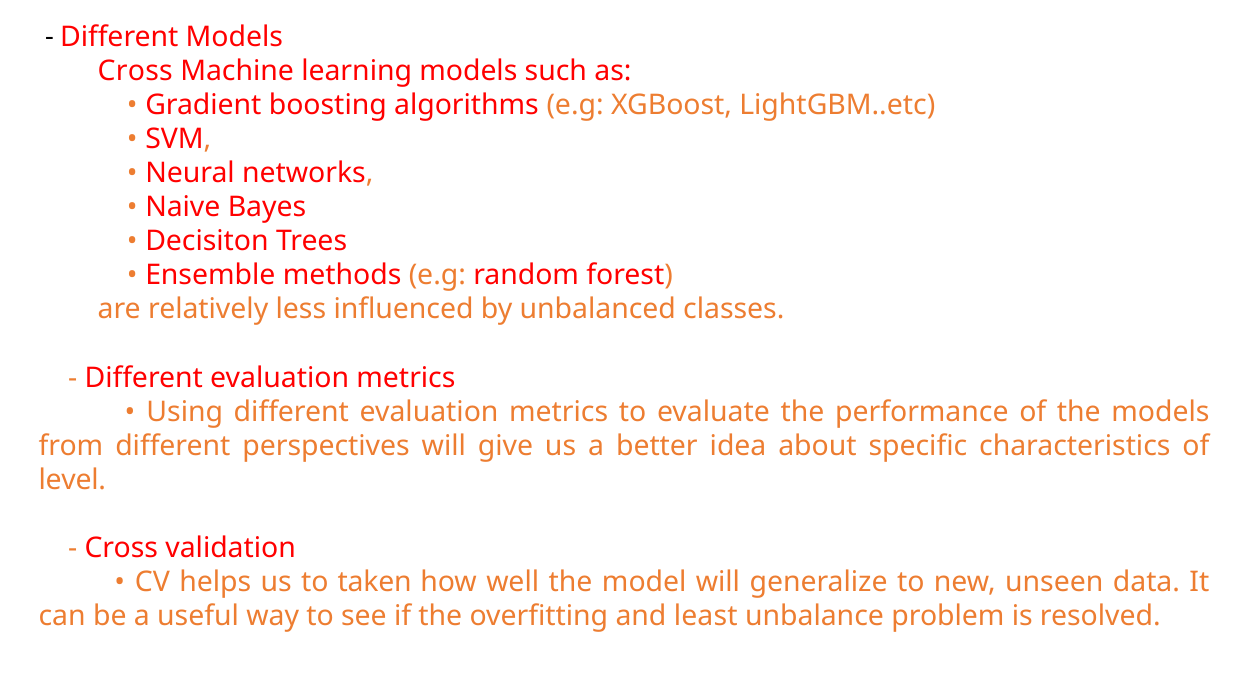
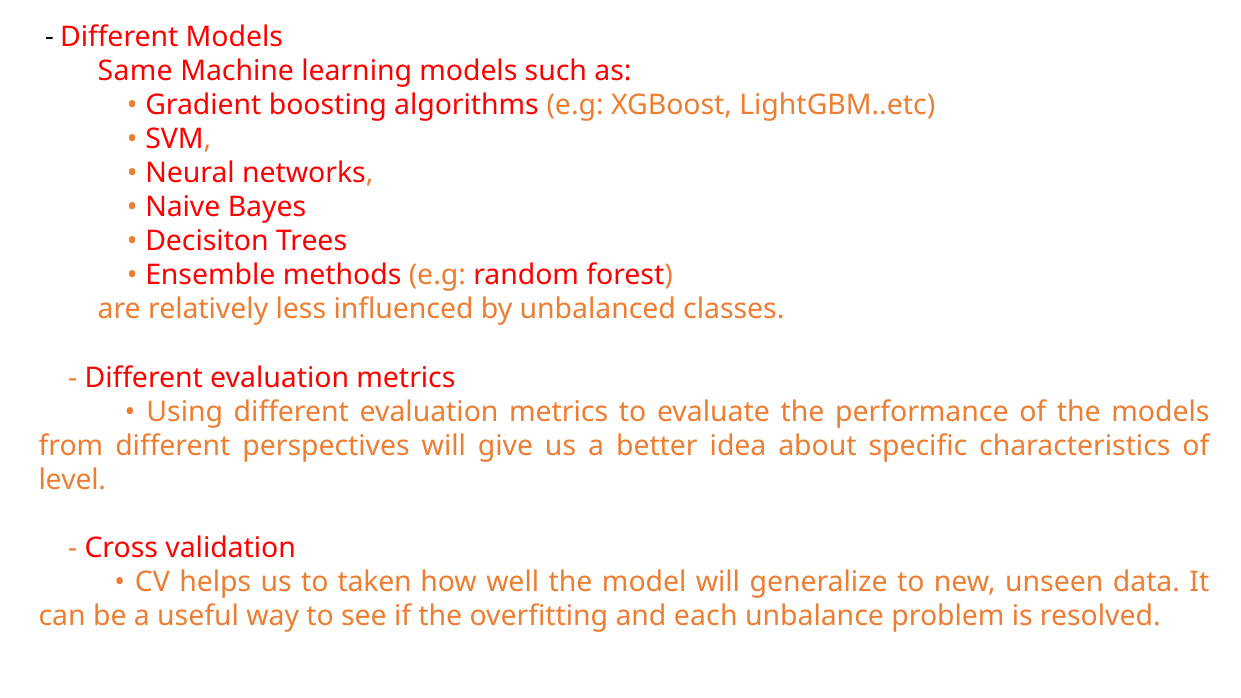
Cross: Cross -> Same (135, 71)
least: least -> each (706, 617)
